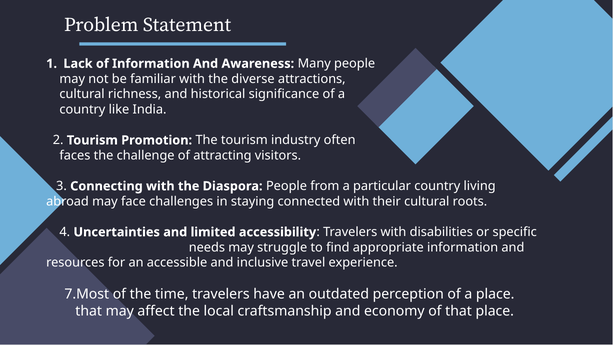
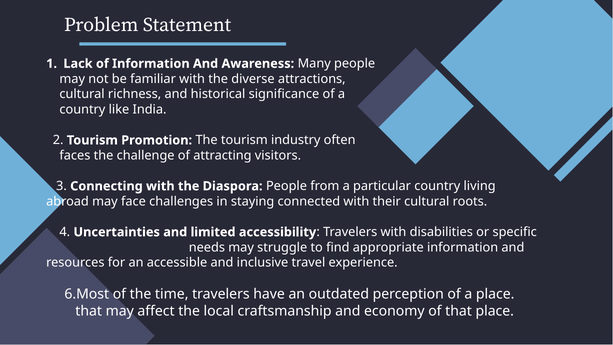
7.Most: 7.Most -> 6.Most (87, 294)
